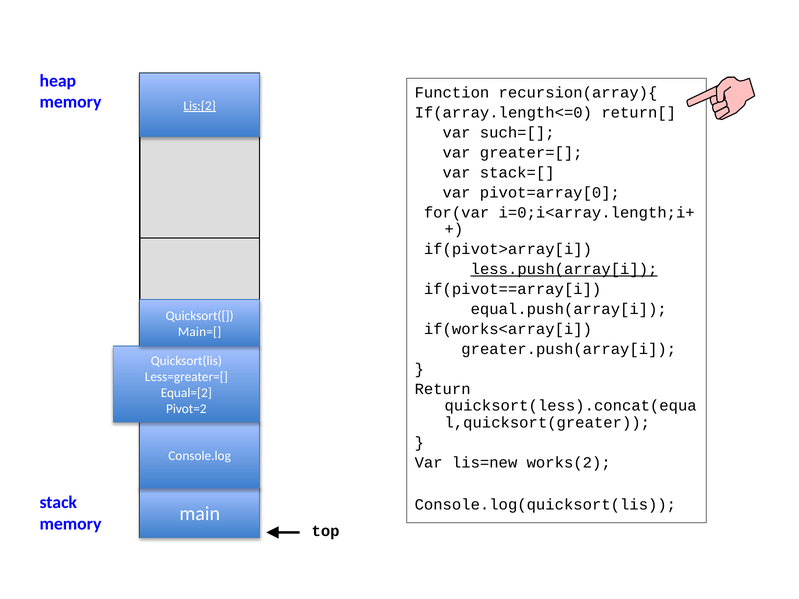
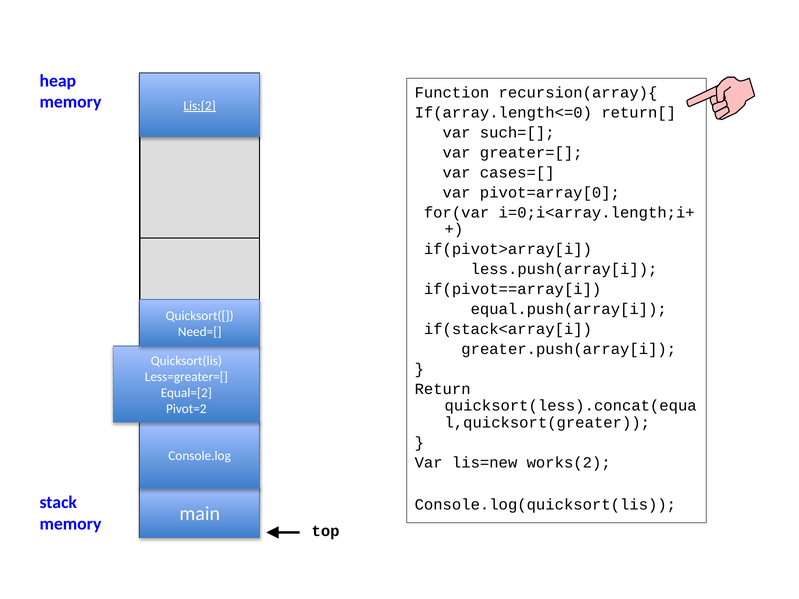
stack=[: stack=[ -> cases=[ (517, 173)
less.push(array[i underline: present -> none (564, 269)
if(works<array[i: if(works<array[i -> if(stack<array[i (508, 329)
Main=[: Main=[ -> Need=[ (200, 332)
